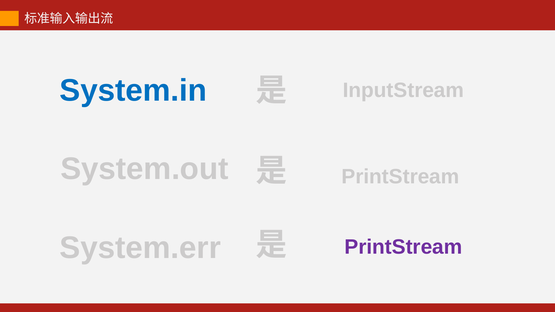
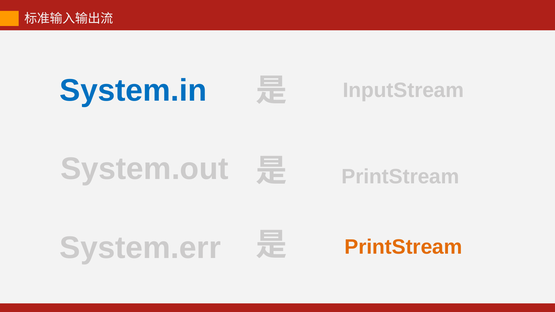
PrintStream colour: purple -> orange (403, 247)
